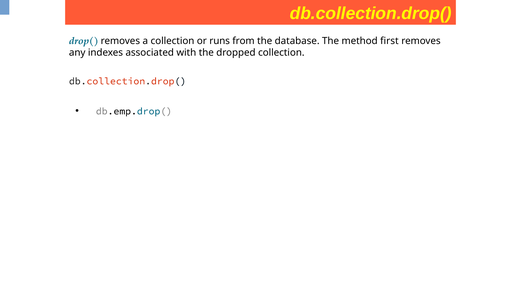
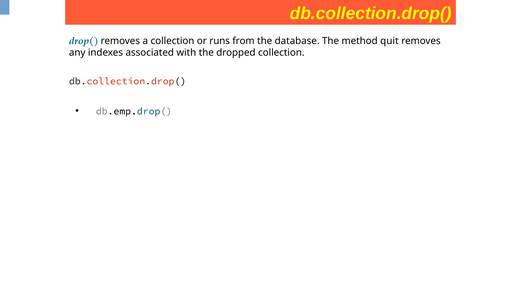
first: first -> quit (389, 41)
